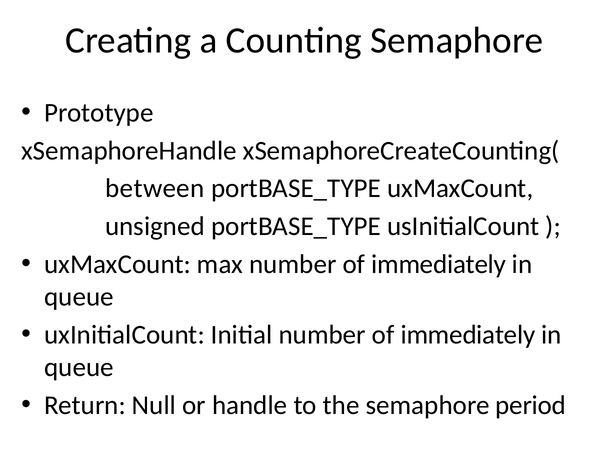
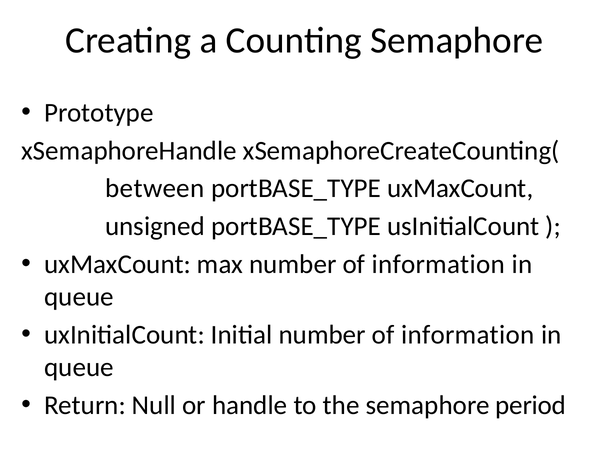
max number of immediately: immediately -> information (438, 264)
Initial number of immediately: immediately -> information (468, 335)
